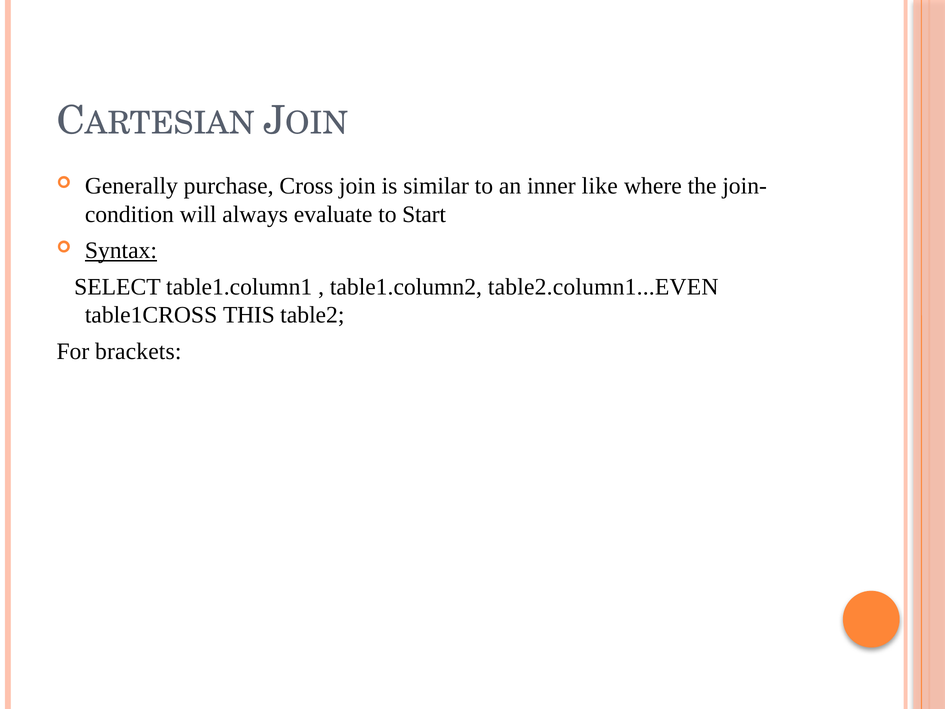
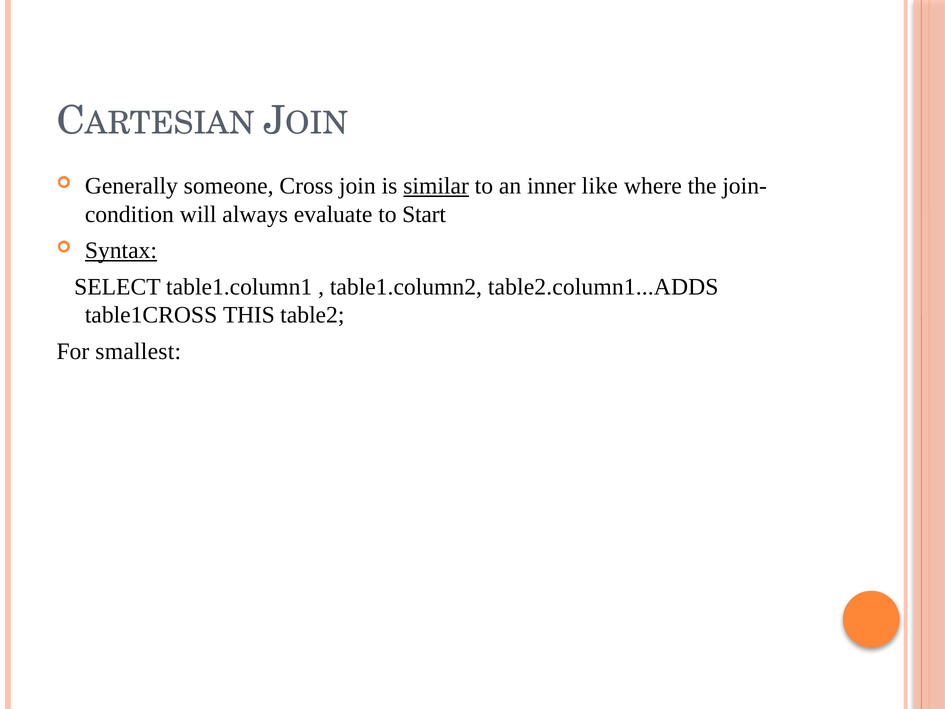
purchase: purchase -> someone (229, 186)
similar underline: none -> present (436, 186)
table2.column1...EVEN: table2.column1...EVEN -> table2.column1...ADDS (603, 287)
brackets: brackets -> smallest (138, 351)
